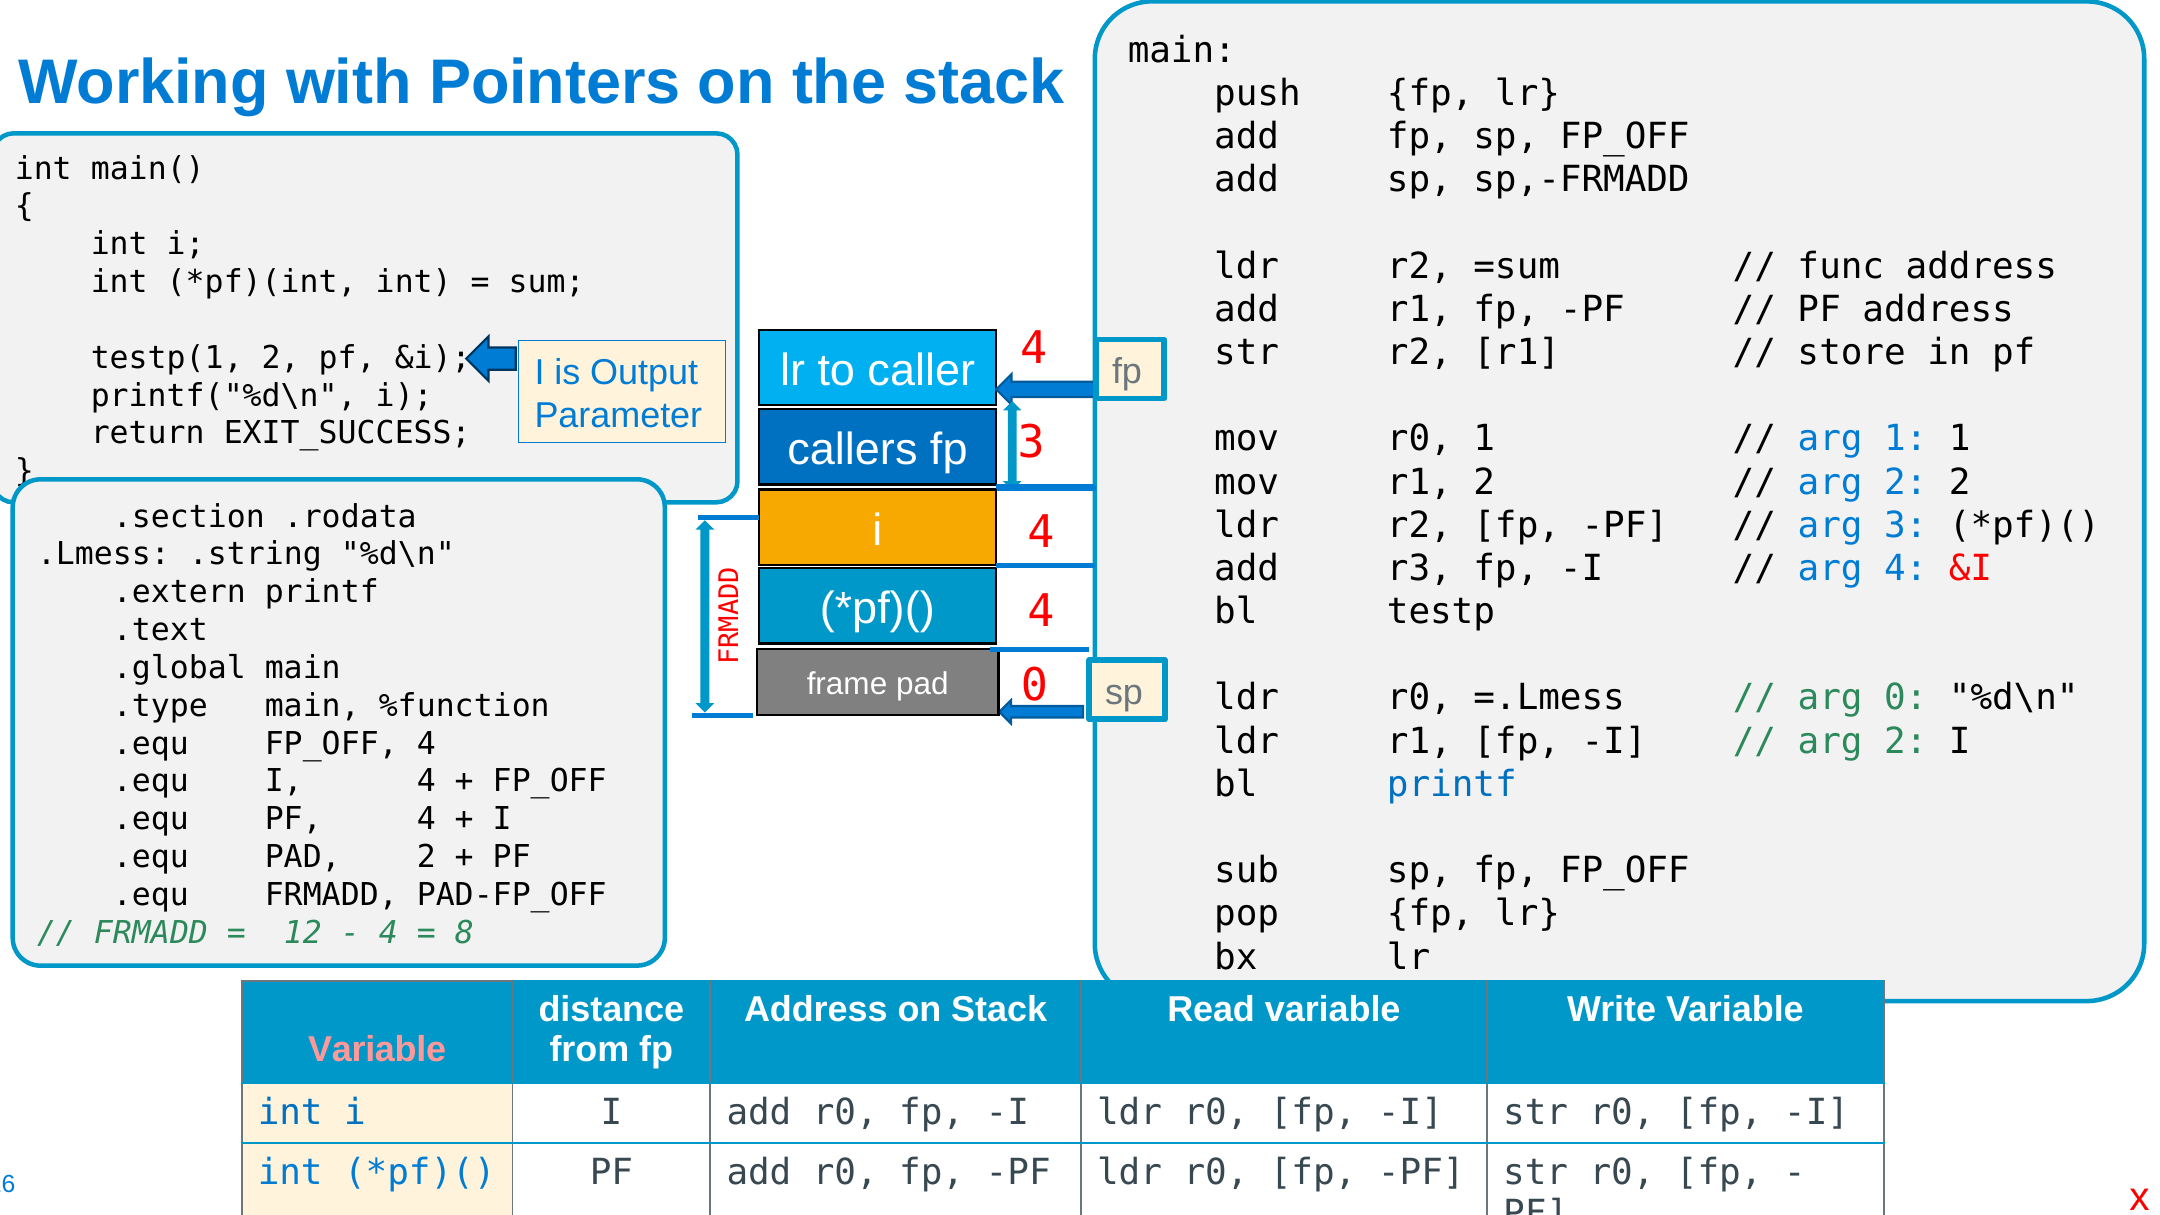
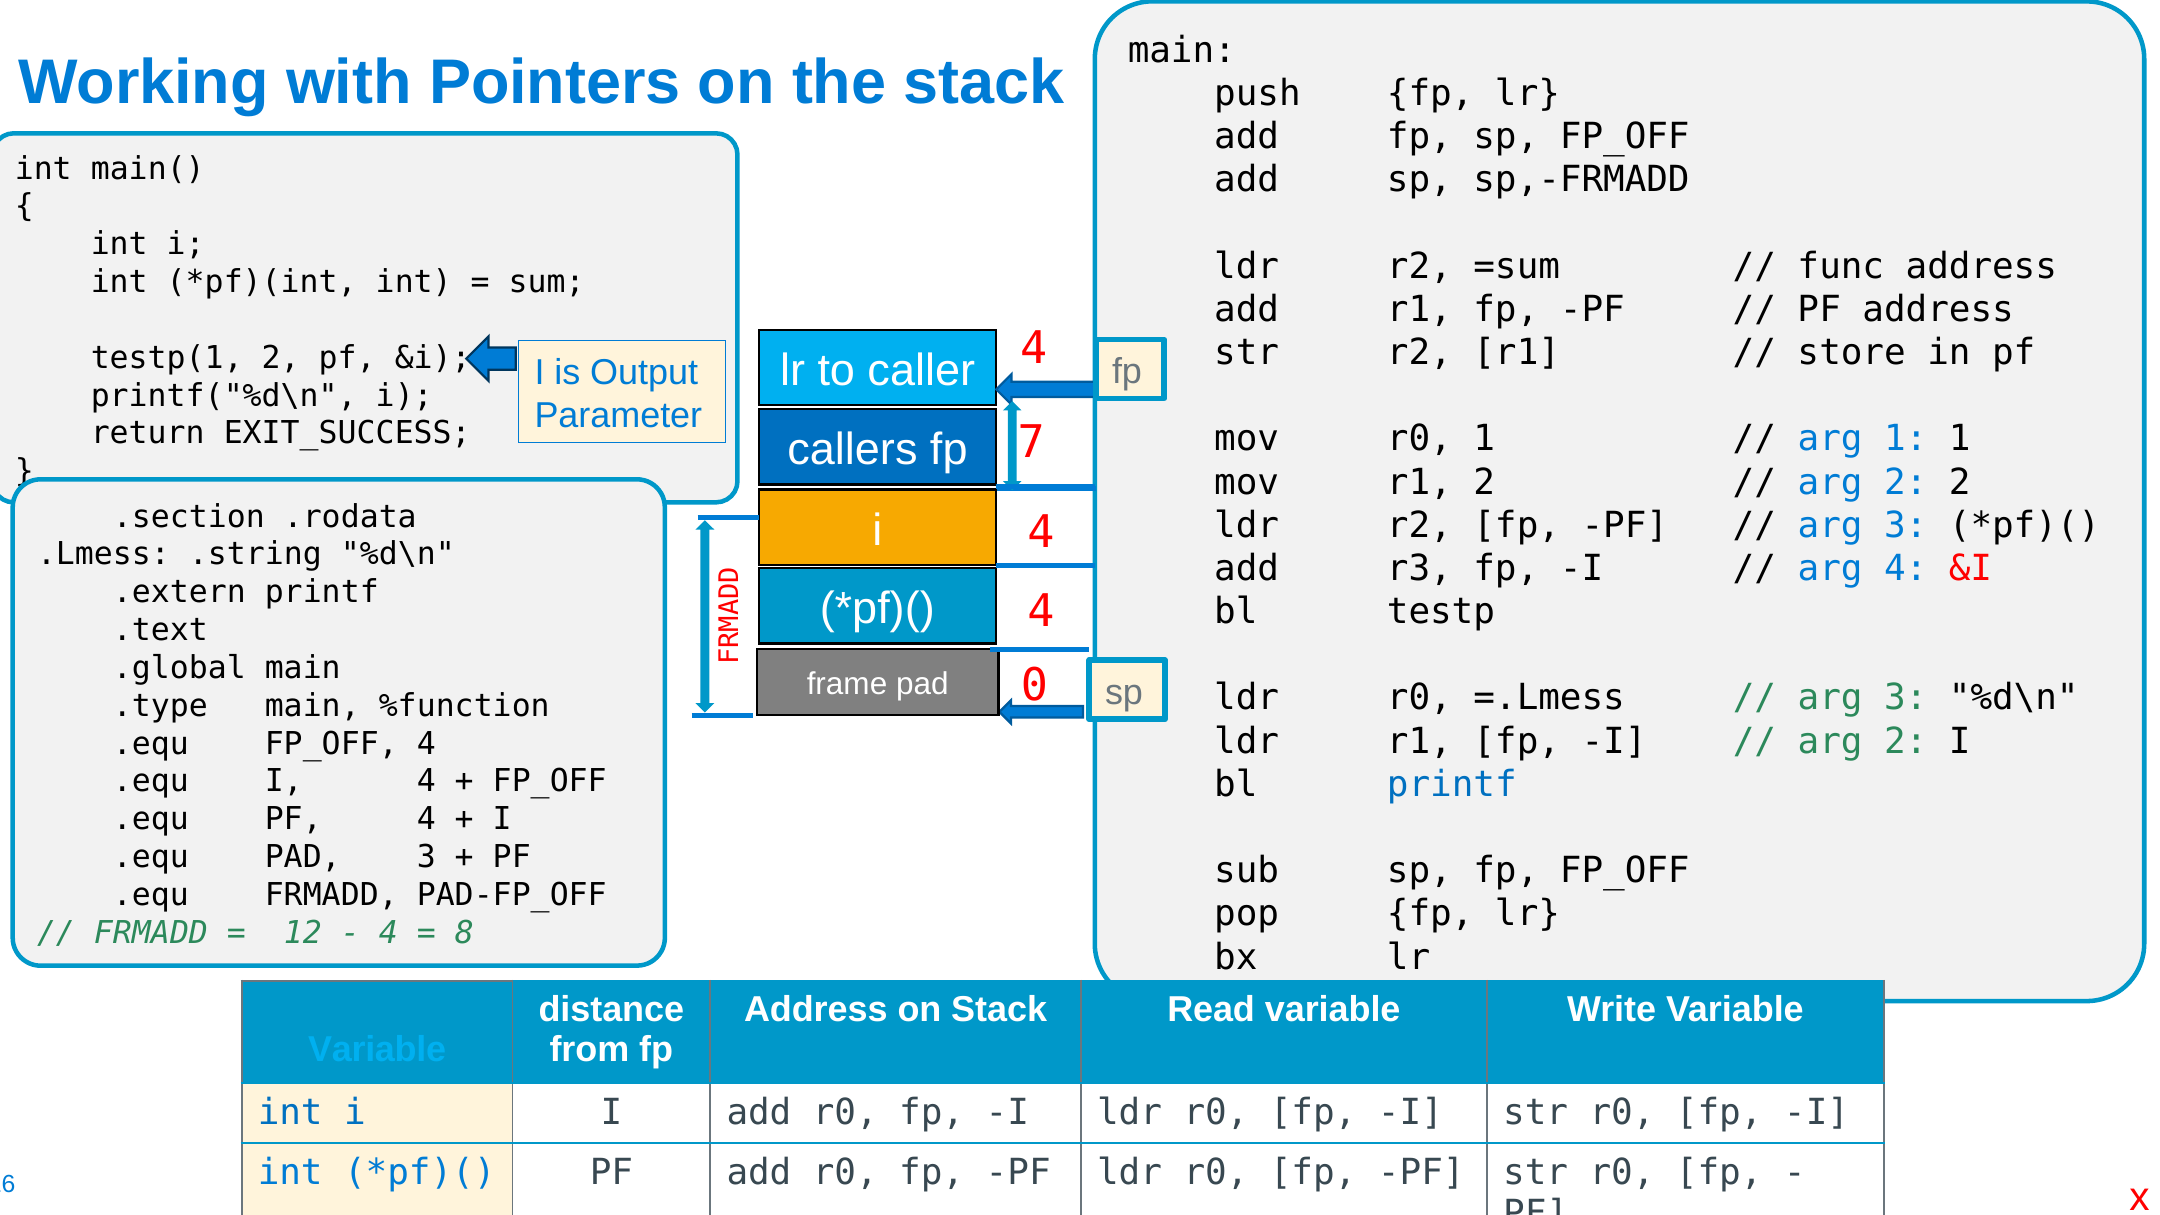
fp 3: 3 -> 7 (1031, 443)
0: 0 -> 3 (1906, 698)
PAD 2: 2 -> 3 (426, 857)
Variable colour: pink -> light blue (377, 1049)
